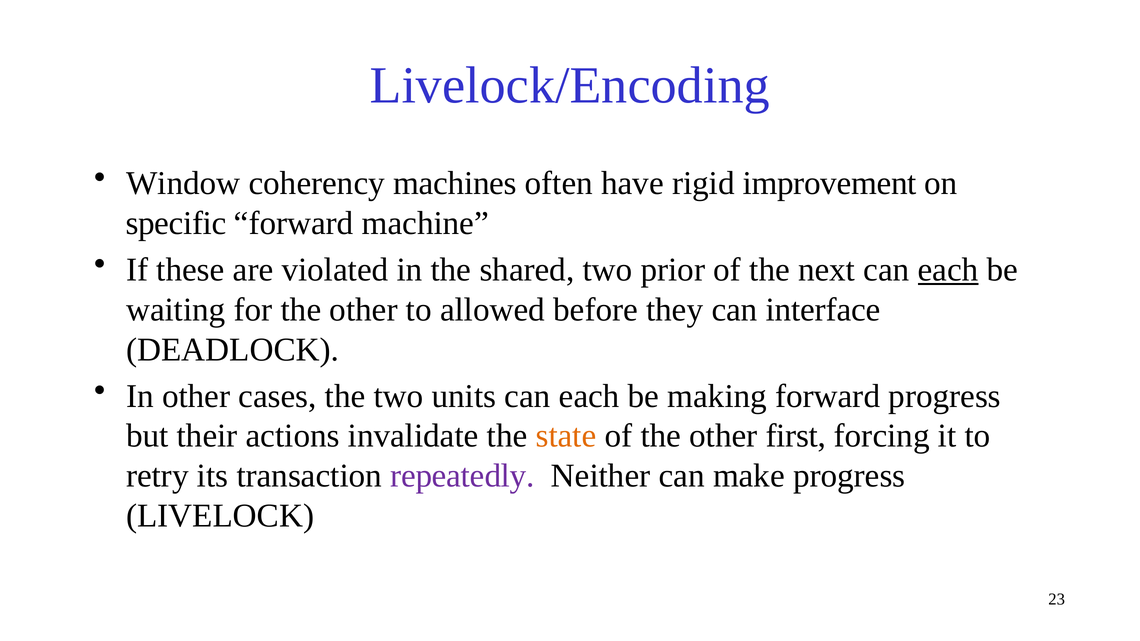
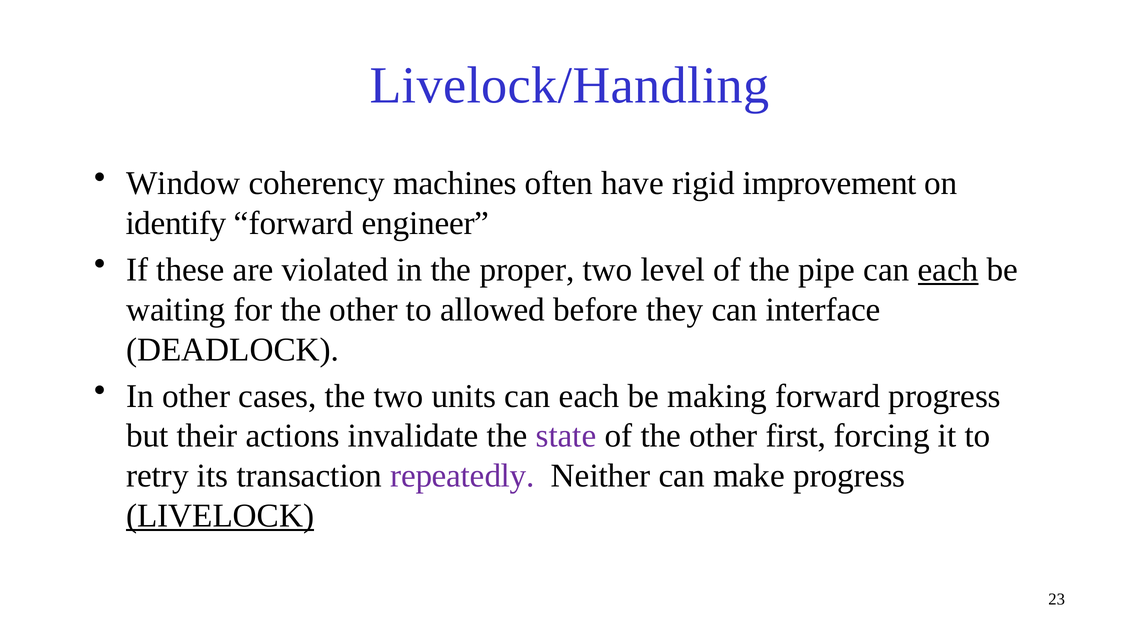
Livelock/Encoding: Livelock/Encoding -> Livelock/Handling (570, 86)
specific: specific -> identify (176, 223)
machine: machine -> engineer (425, 223)
shared: shared -> proper (527, 270)
prior: prior -> level (673, 270)
next: next -> pipe (827, 270)
state colour: orange -> purple (566, 436)
LIVELOCK underline: none -> present (220, 516)
